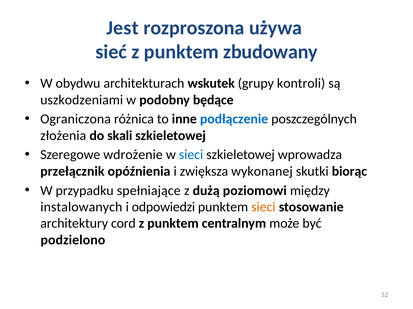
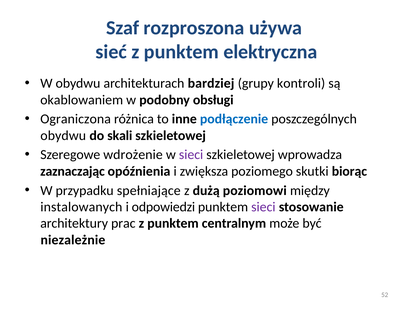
Jest: Jest -> Szaf (123, 28)
zbudowany: zbudowany -> elektryczna (270, 52)
wskutek: wskutek -> bardziej (211, 84)
uszkodzeniami: uszkodzeniami -> okablowaniem (82, 100)
będące: będące -> obsługi (213, 100)
złożenia: złożenia -> obydwu (63, 136)
sieci colour: blue -> purple (191, 155)
przełącznik: przełącznik -> zaznaczając (72, 172)
wykonanej: wykonanej -> poziomego (262, 172)
sieci colour: orange -> purple (263, 207)
cord: cord -> prac (123, 224)
podzielono: podzielono -> niezależnie (73, 240)
